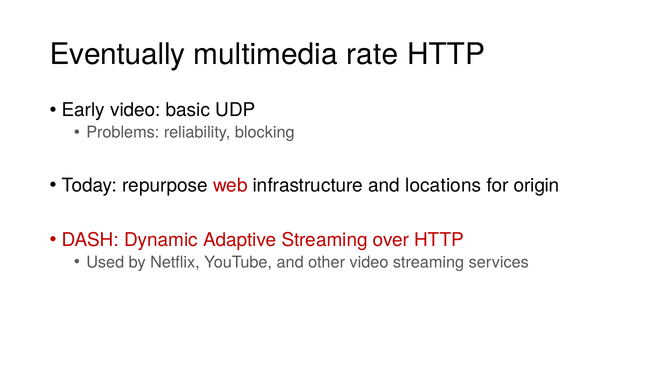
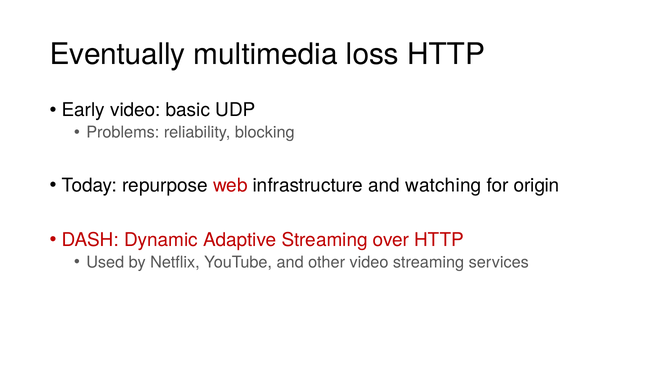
rate: rate -> loss (372, 55)
locations: locations -> watching (443, 185)
